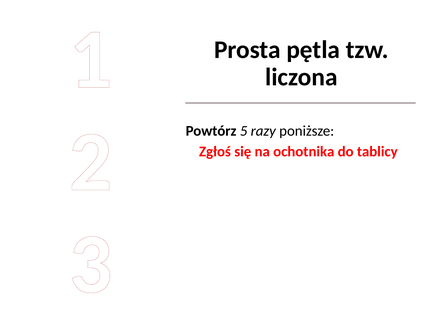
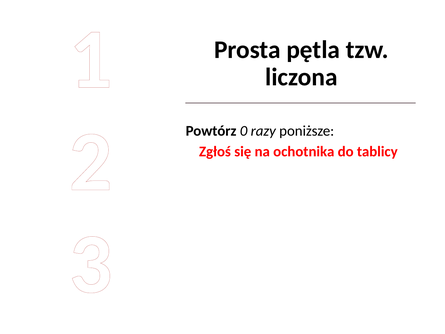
5: 5 -> 0 (244, 131)
